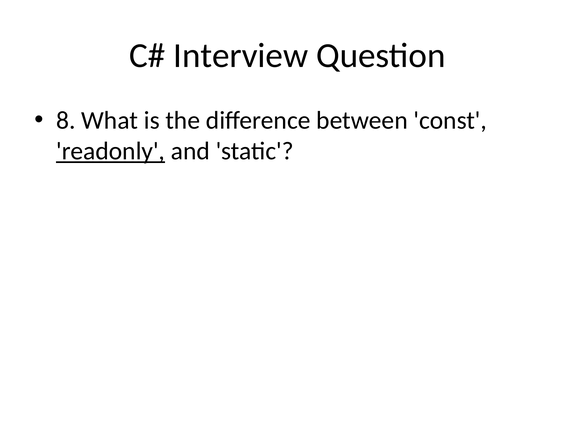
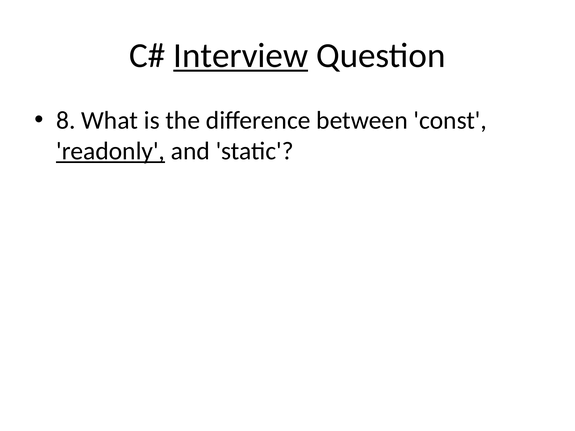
Interview underline: none -> present (241, 56)
